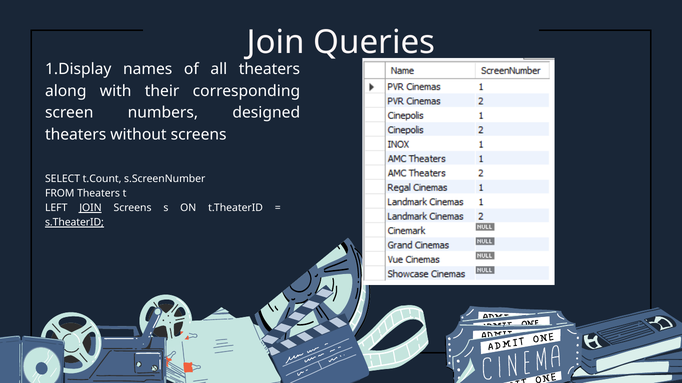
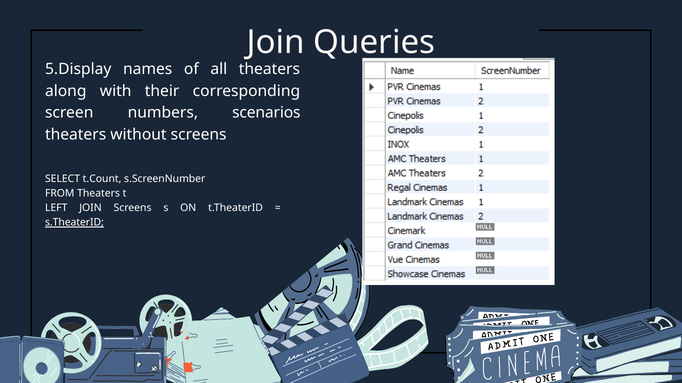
1.Display: 1.Display -> 5.Display (78, 69)
designed: designed -> scenarios (266, 113)
JOIN underline: present -> none (90, 208)
